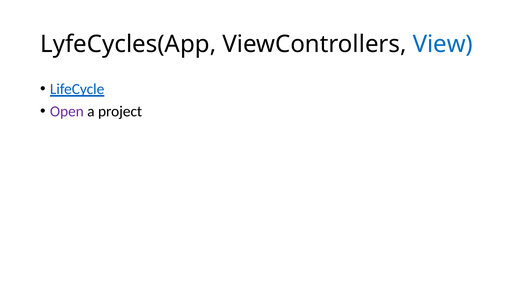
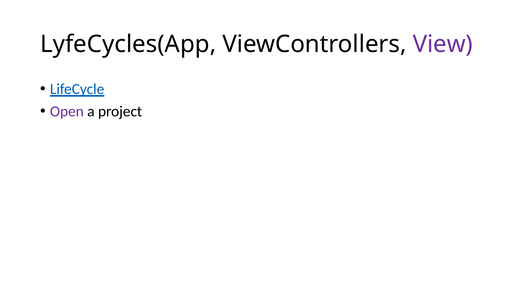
View colour: blue -> purple (443, 44)
